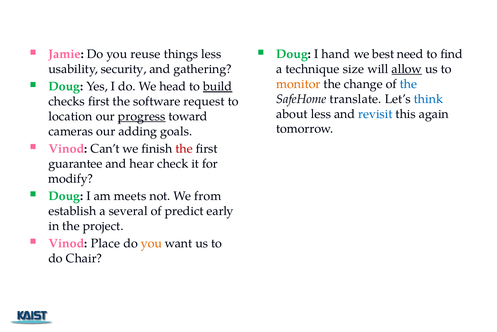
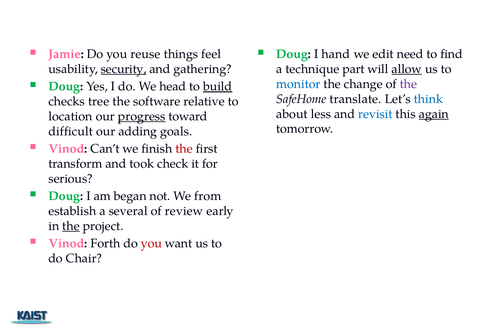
things less: less -> feel (211, 54)
best: best -> edit (383, 54)
security underline: none -> present (124, 69)
size: size -> part (353, 69)
monitor colour: orange -> blue (298, 84)
the colour: blue -> purple (409, 84)
checks first: first -> tree (99, 101)
request: request -> relative (204, 101)
again underline: none -> present (434, 114)
cameras: cameras -> difficult (71, 131)
guarantee: guarantee -> transform (75, 163)
hear: hear -> took (142, 163)
modify: modify -> serious (71, 178)
meets: meets -> began (130, 196)
predict: predict -> review (184, 211)
the underline: none -> present (71, 225)
Place: Place -> Forth (105, 243)
you colour: orange -> red (151, 243)
